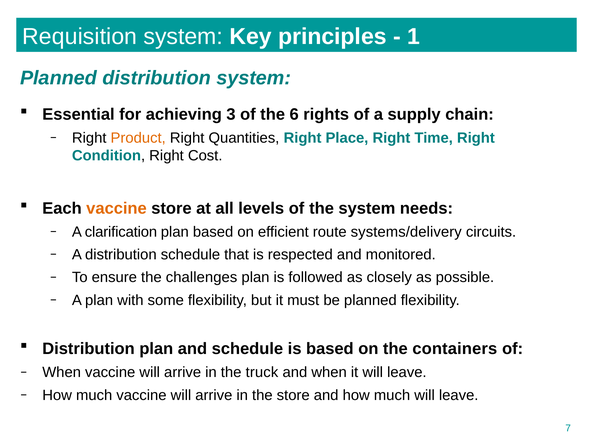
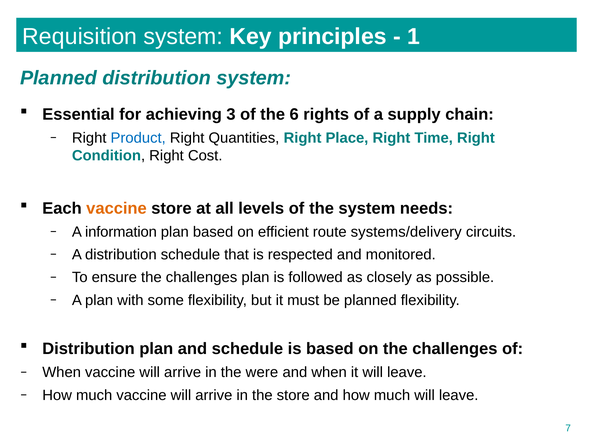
Product colour: orange -> blue (138, 138)
clarification: clarification -> information (121, 232)
on the containers: containers -> challenges (455, 349)
truck: truck -> were (262, 372)
